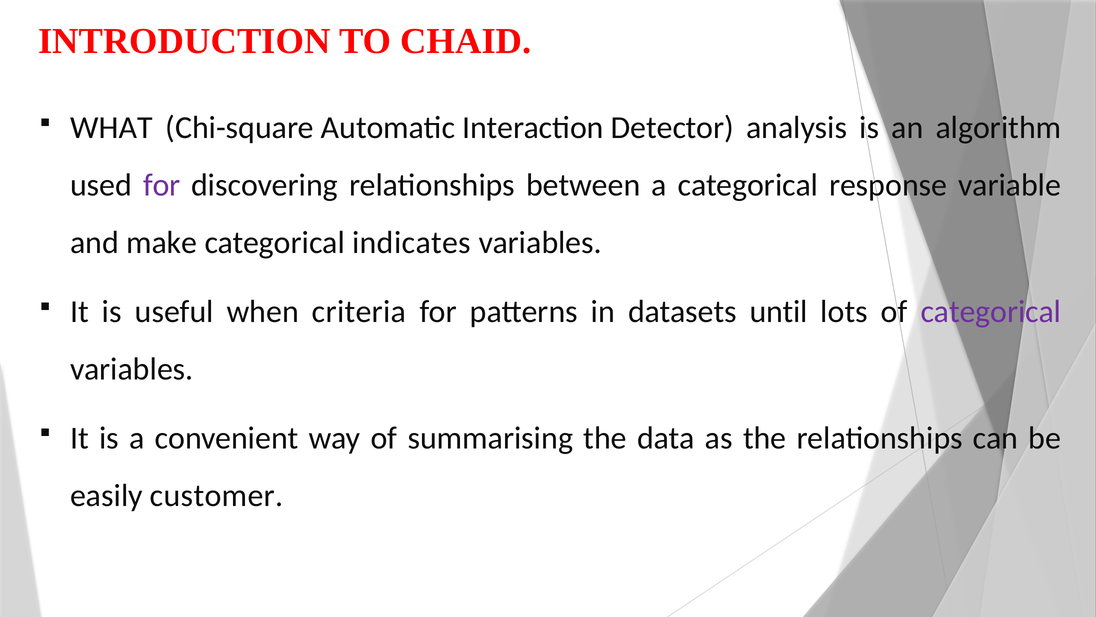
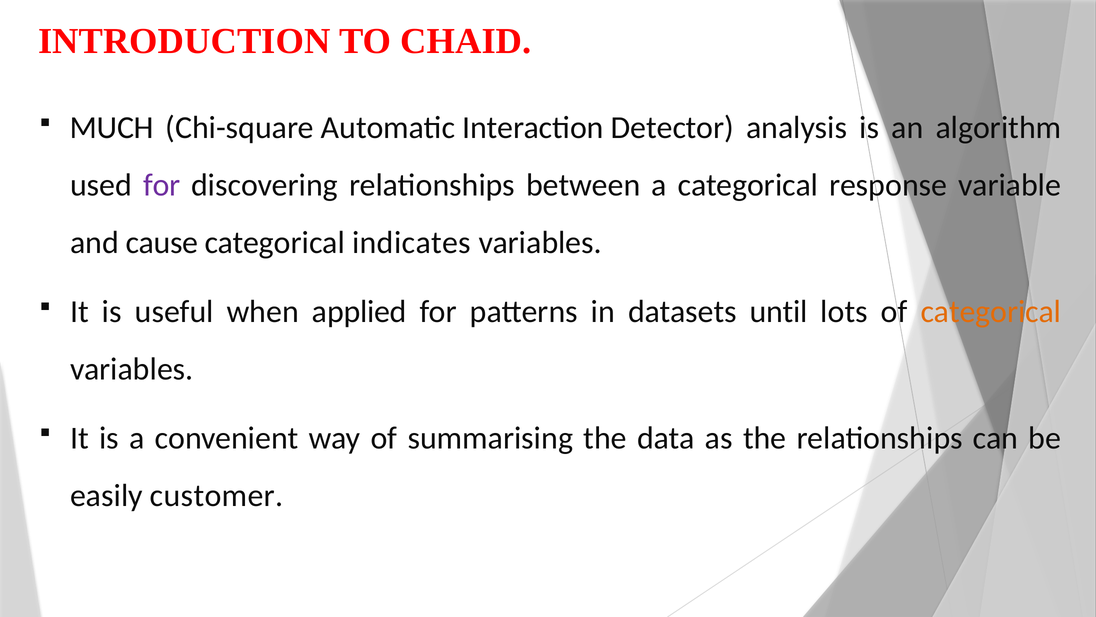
WHAT: WHAT -> MUCH (112, 128)
make: make -> cause (162, 243)
criteria: criteria -> applied (359, 311)
categorical colour: purple -> orange (991, 311)
